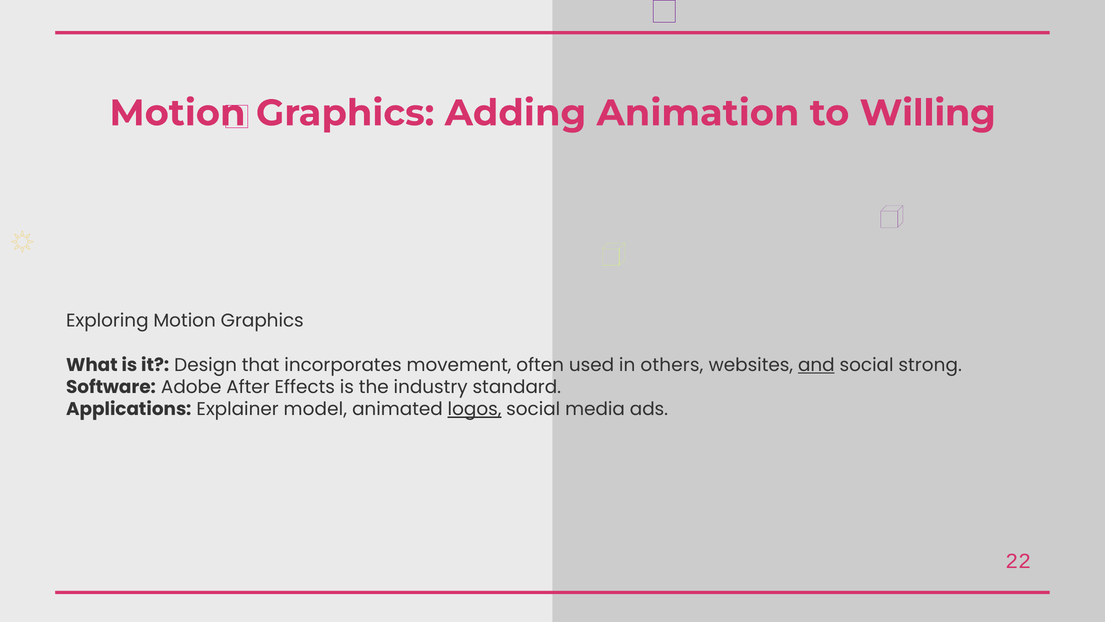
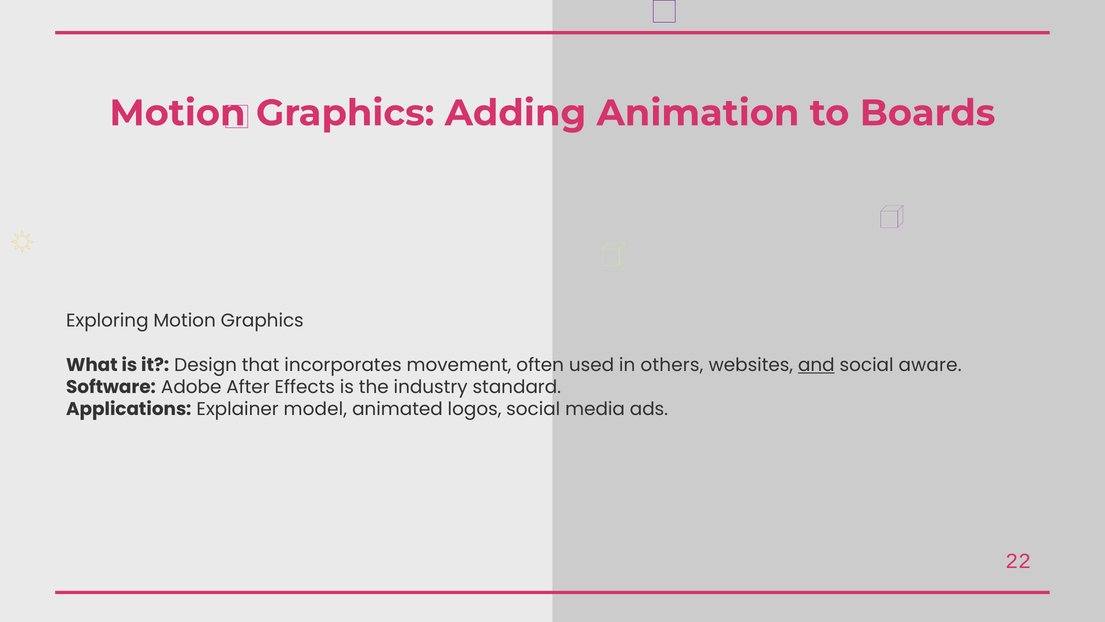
Willing: Willing -> Boards (928, 113)
strong: strong -> aware (930, 365)
logos underline: present -> none (475, 409)
